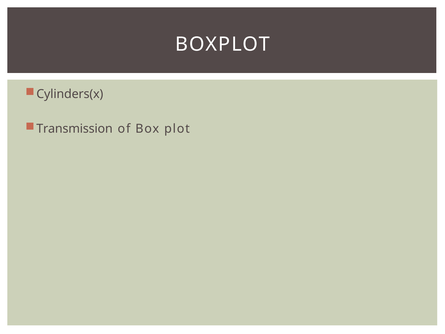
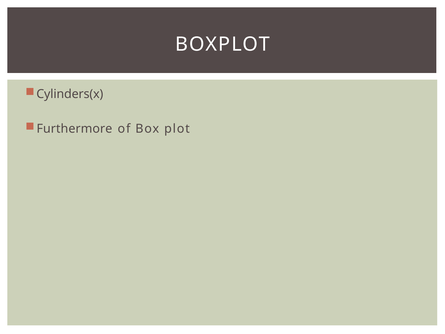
Transmission: Transmission -> Furthermore (74, 129)
